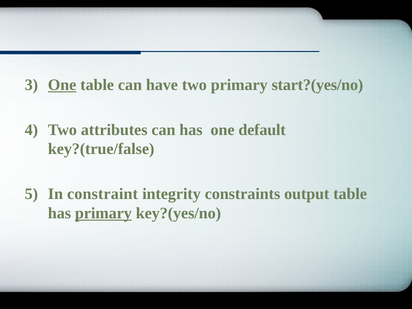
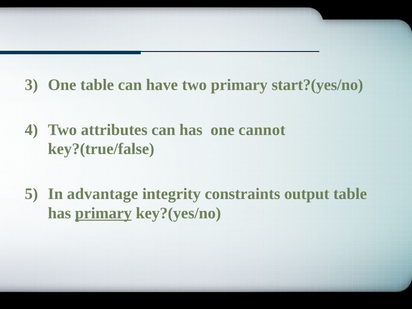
One underline: present -> none (62, 85)
default: default -> cannot (262, 130)
constraint: constraint -> advantage (103, 194)
